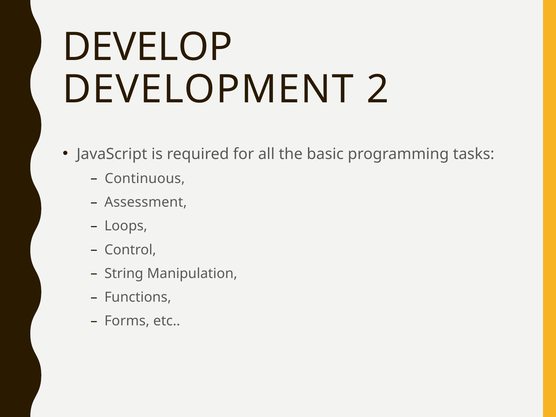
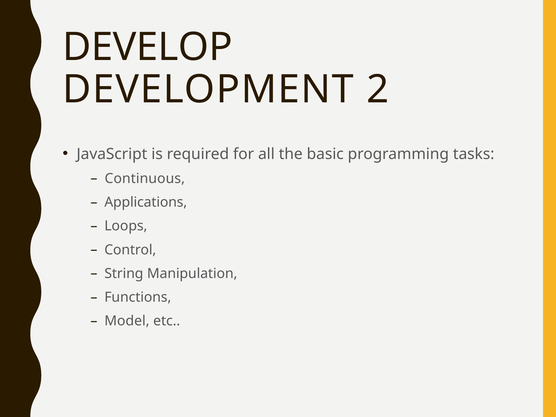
Assessment: Assessment -> Applications (146, 202)
Forms: Forms -> Model (127, 321)
